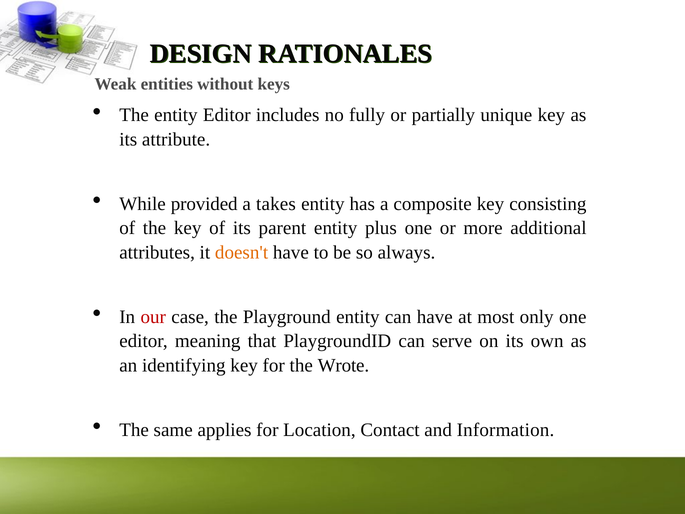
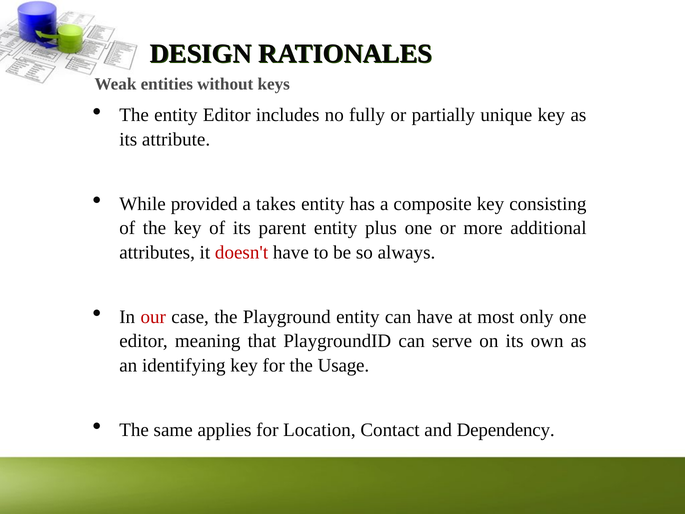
doesn't colour: orange -> red (242, 253)
Wrote: Wrote -> Usage (343, 365)
Information: Information -> Dependency (506, 430)
